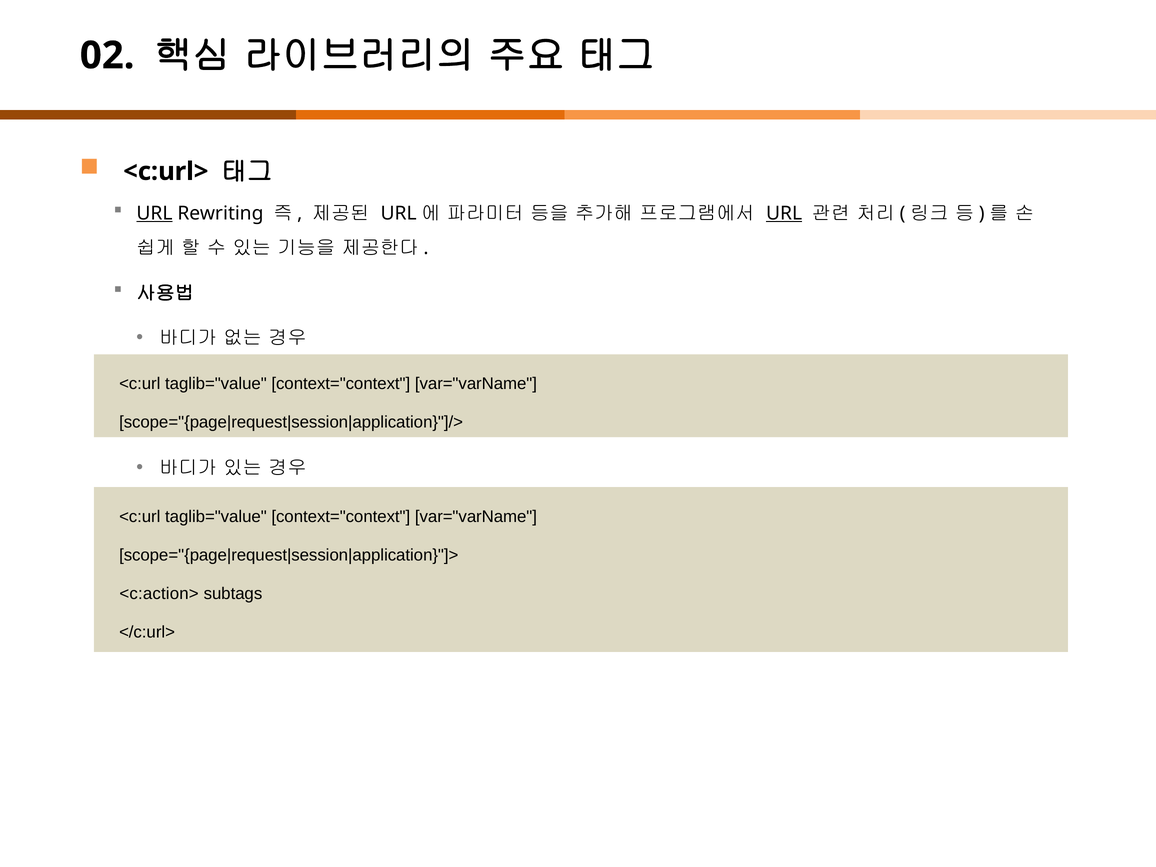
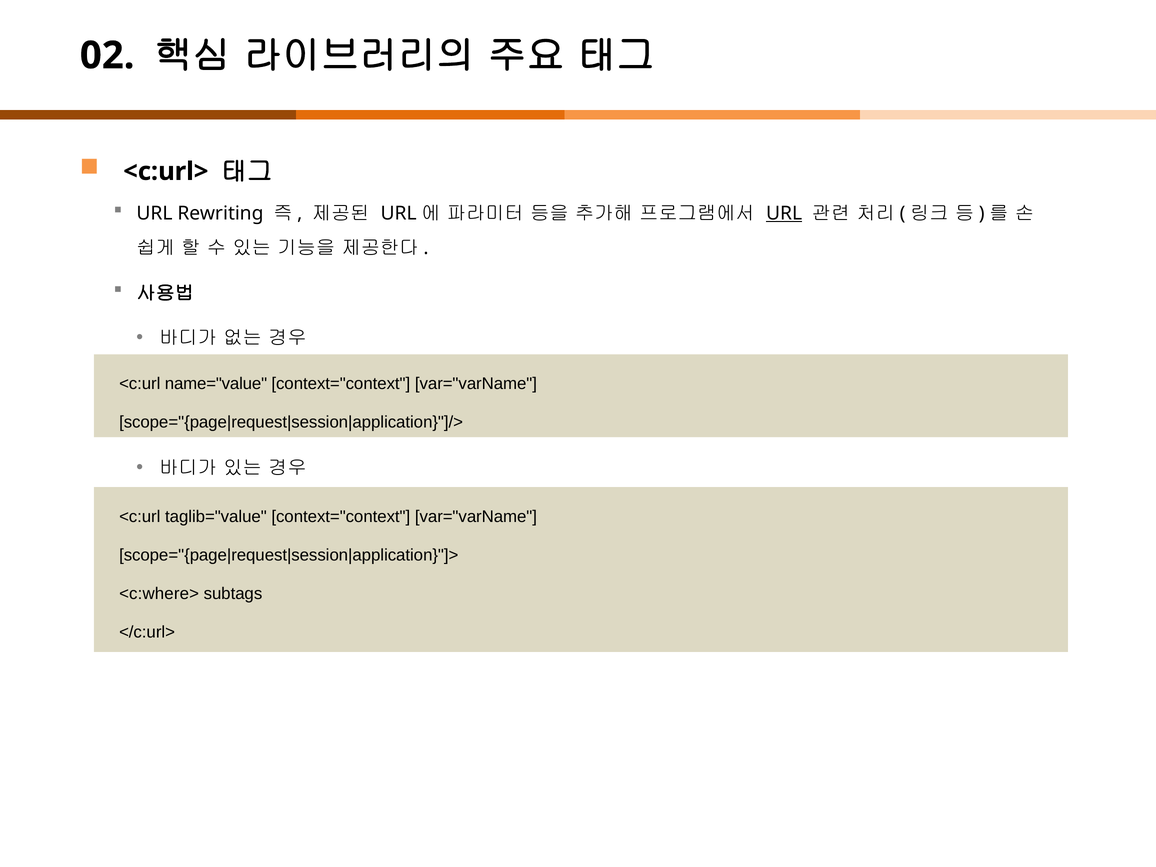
URL underline: present -> none (154, 213)
taglib="value: taglib="value -> name="value (216, 384)
<c:action>: <c:action> -> <c:where> (159, 594)
